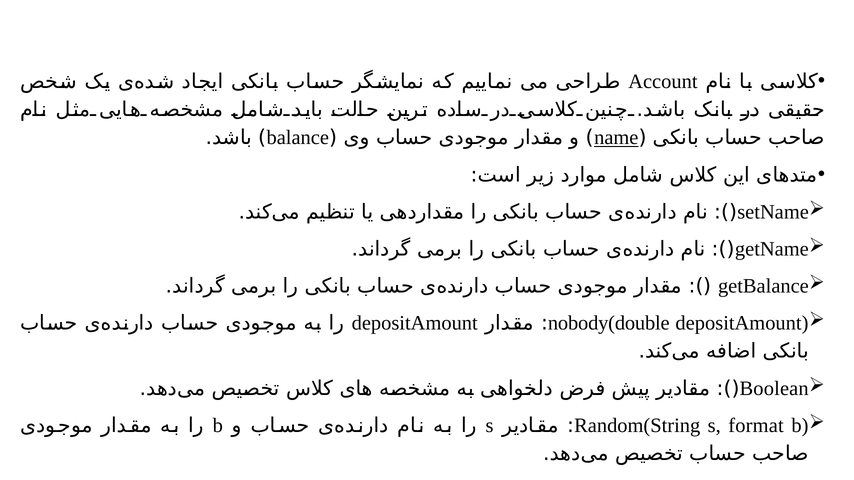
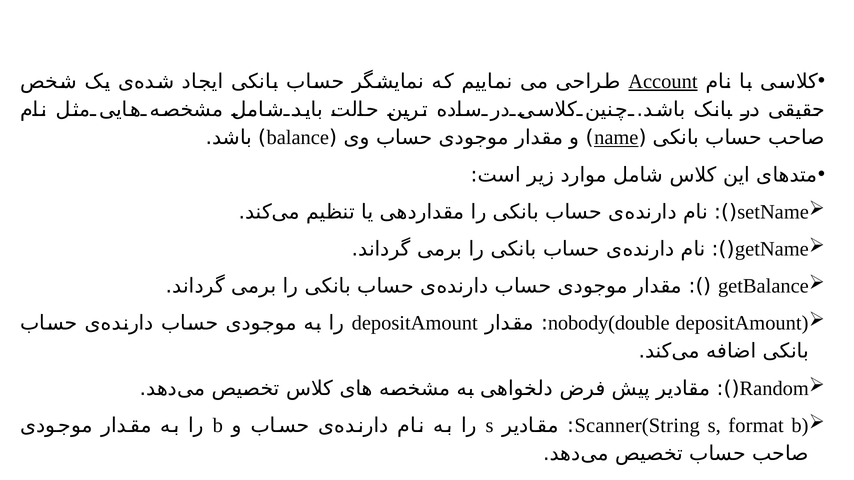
Account underline: none -> present (663, 81)
Boolean: Boolean -> Random (774, 389)
Random(String: Random(String -> Scanner(String (637, 426)
